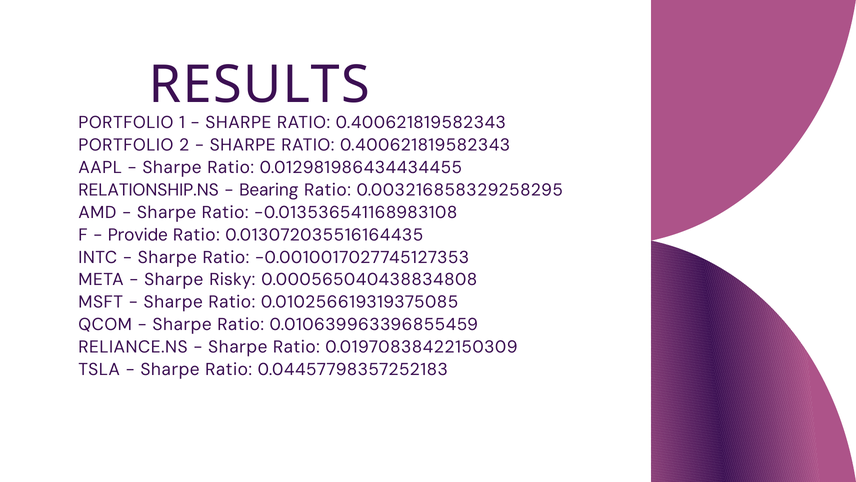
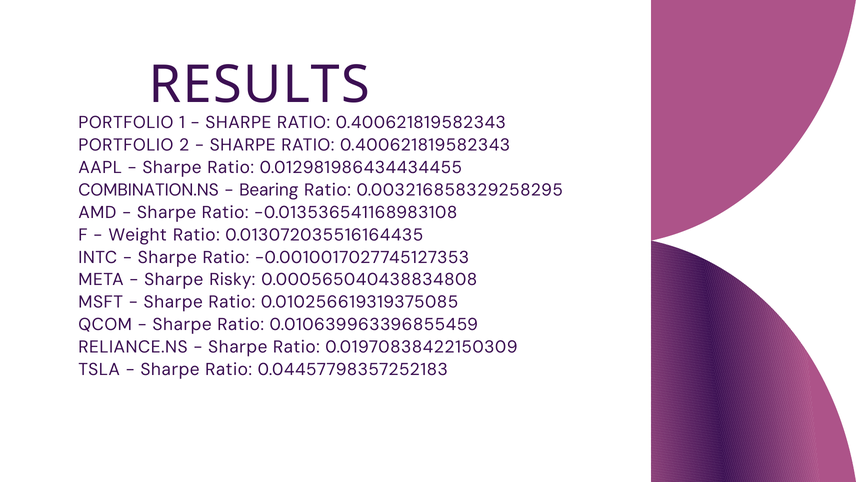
RELATIONSHIP.NS: RELATIONSHIP.NS -> COMBINATION.NS (149, 190)
Provide: Provide -> Weight (138, 235)
